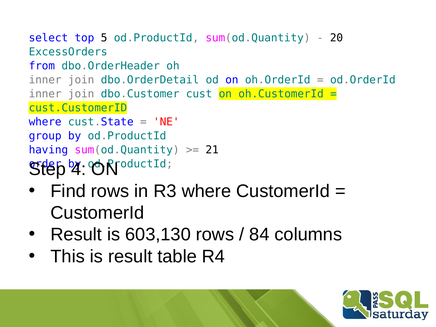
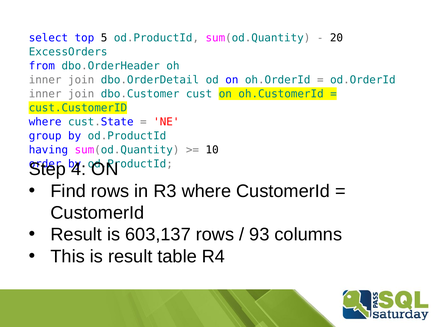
21: 21 -> 10 (212, 150)
603,130: 603,130 -> 603,137 (158, 235)
84: 84 -> 93 (259, 235)
